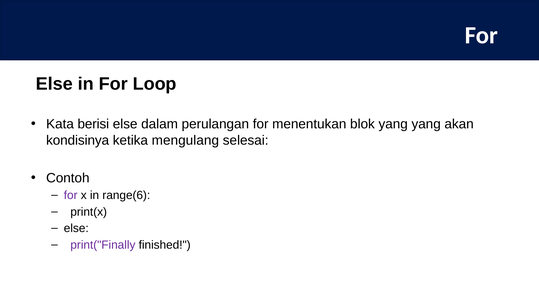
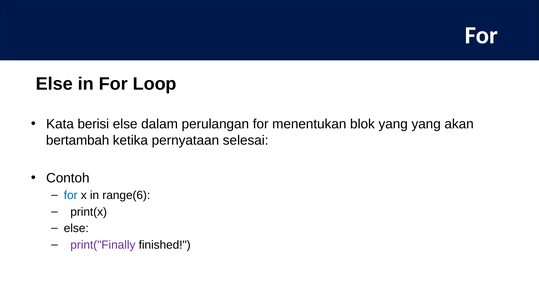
kondisinya: kondisinya -> bertambah (78, 140)
mengulang: mengulang -> pernyataan (185, 140)
for colour: purple -> blue (71, 195)
